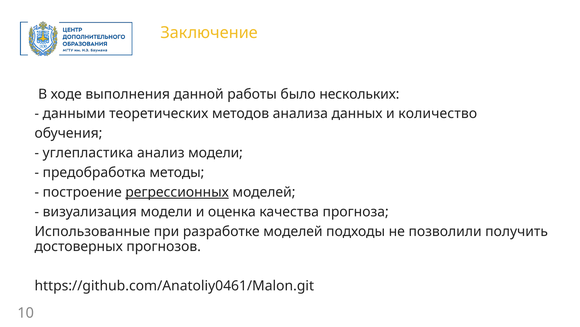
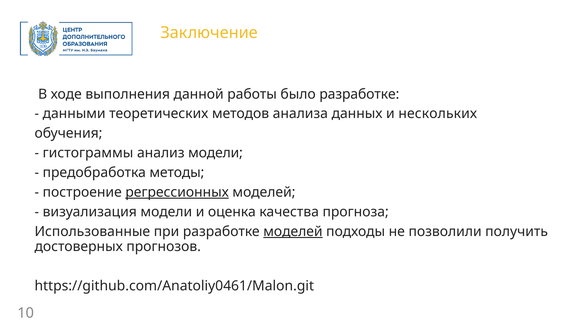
было нескольких: нескольких -> разработке (359, 94)
количество: количество -> нескольких (438, 113)
углепластика: углепластика -> гистограммы (88, 153)
моделей underline: none -> present (293, 231)
